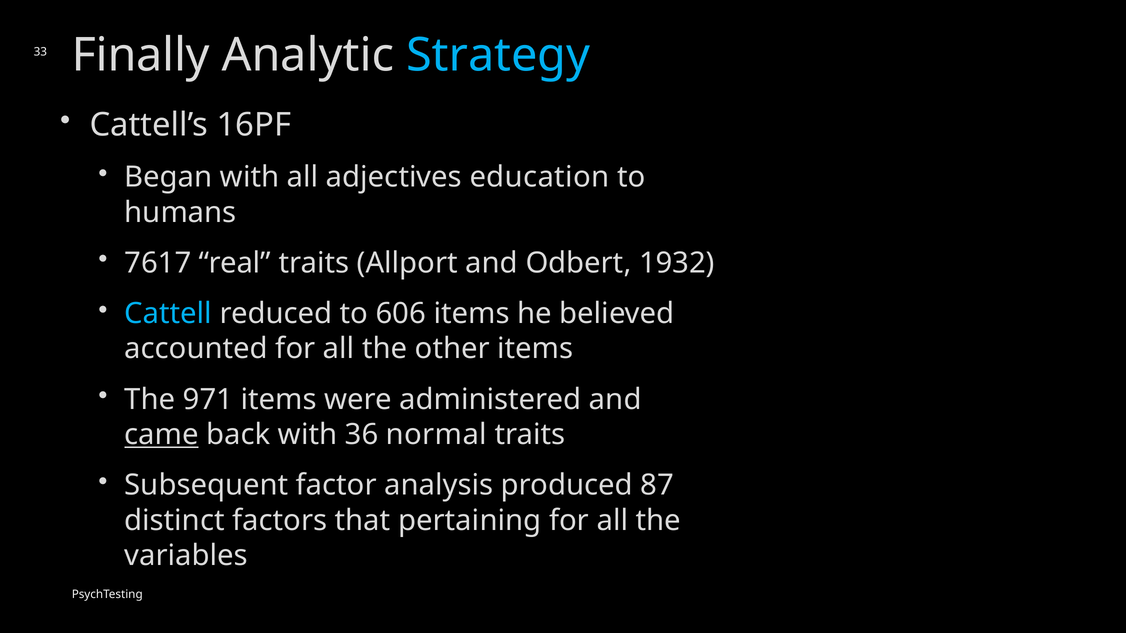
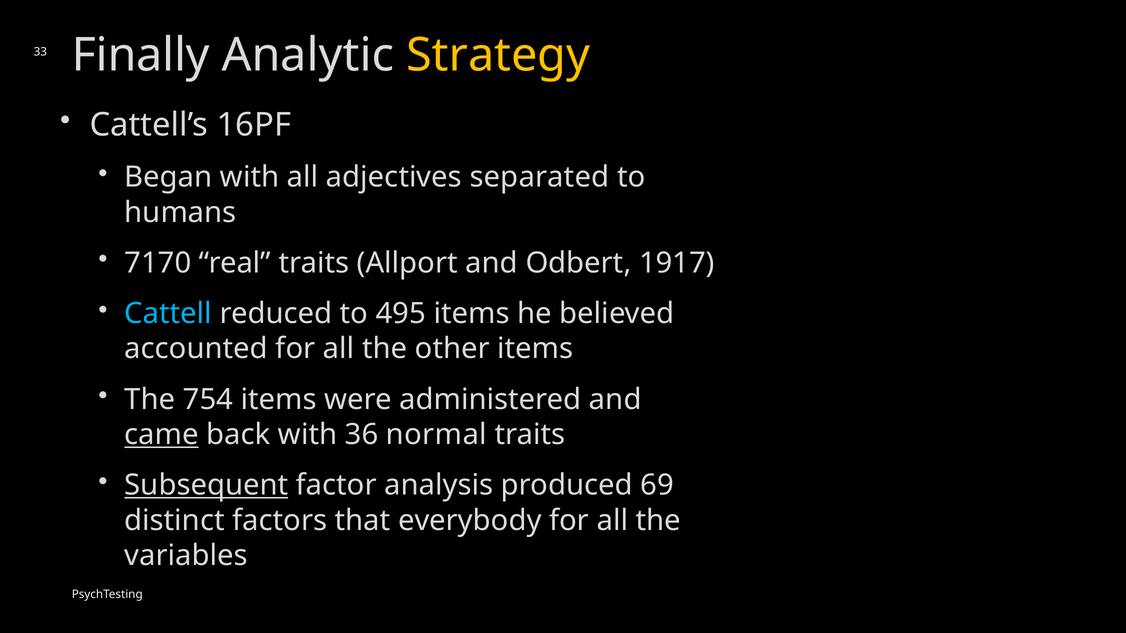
Strategy colour: light blue -> yellow (498, 55)
education: education -> separated (539, 177)
7617: 7617 -> 7170 (158, 263)
1932: 1932 -> 1917 (677, 263)
606: 606 -> 495 (401, 314)
971: 971 -> 754 (208, 400)
Subsequent underline: none -> present (206, 486)
87: 87 -> 69 (657, 486)
pertaining: pertaining -> everybody (470, 521)
